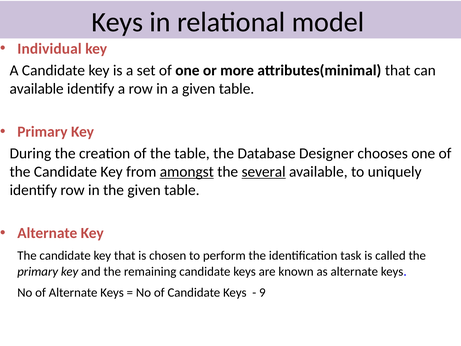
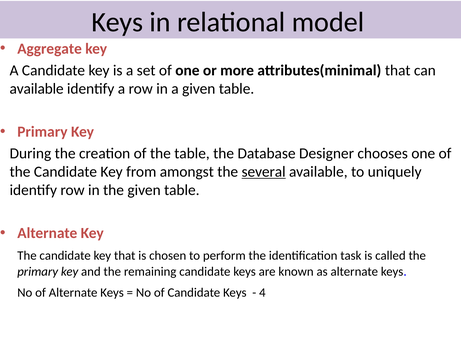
Individual: Individual -> Aggregate (50, 49)
amongst underline: present -> none (187, 172)
9: 9 -> 4 (262, 292)
